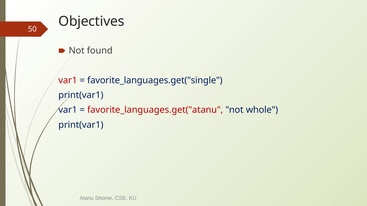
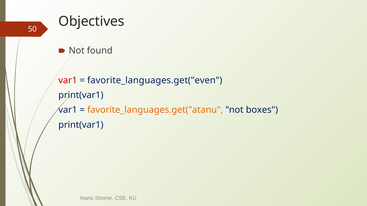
favorite_languages.get("single: favorite_languages.get("single -> favorite_languages.get("even (155, 80)
favorite_languages.get("atanu colour: red -> orange (155, 110)
whole: whole -> boxes (262, 110)
